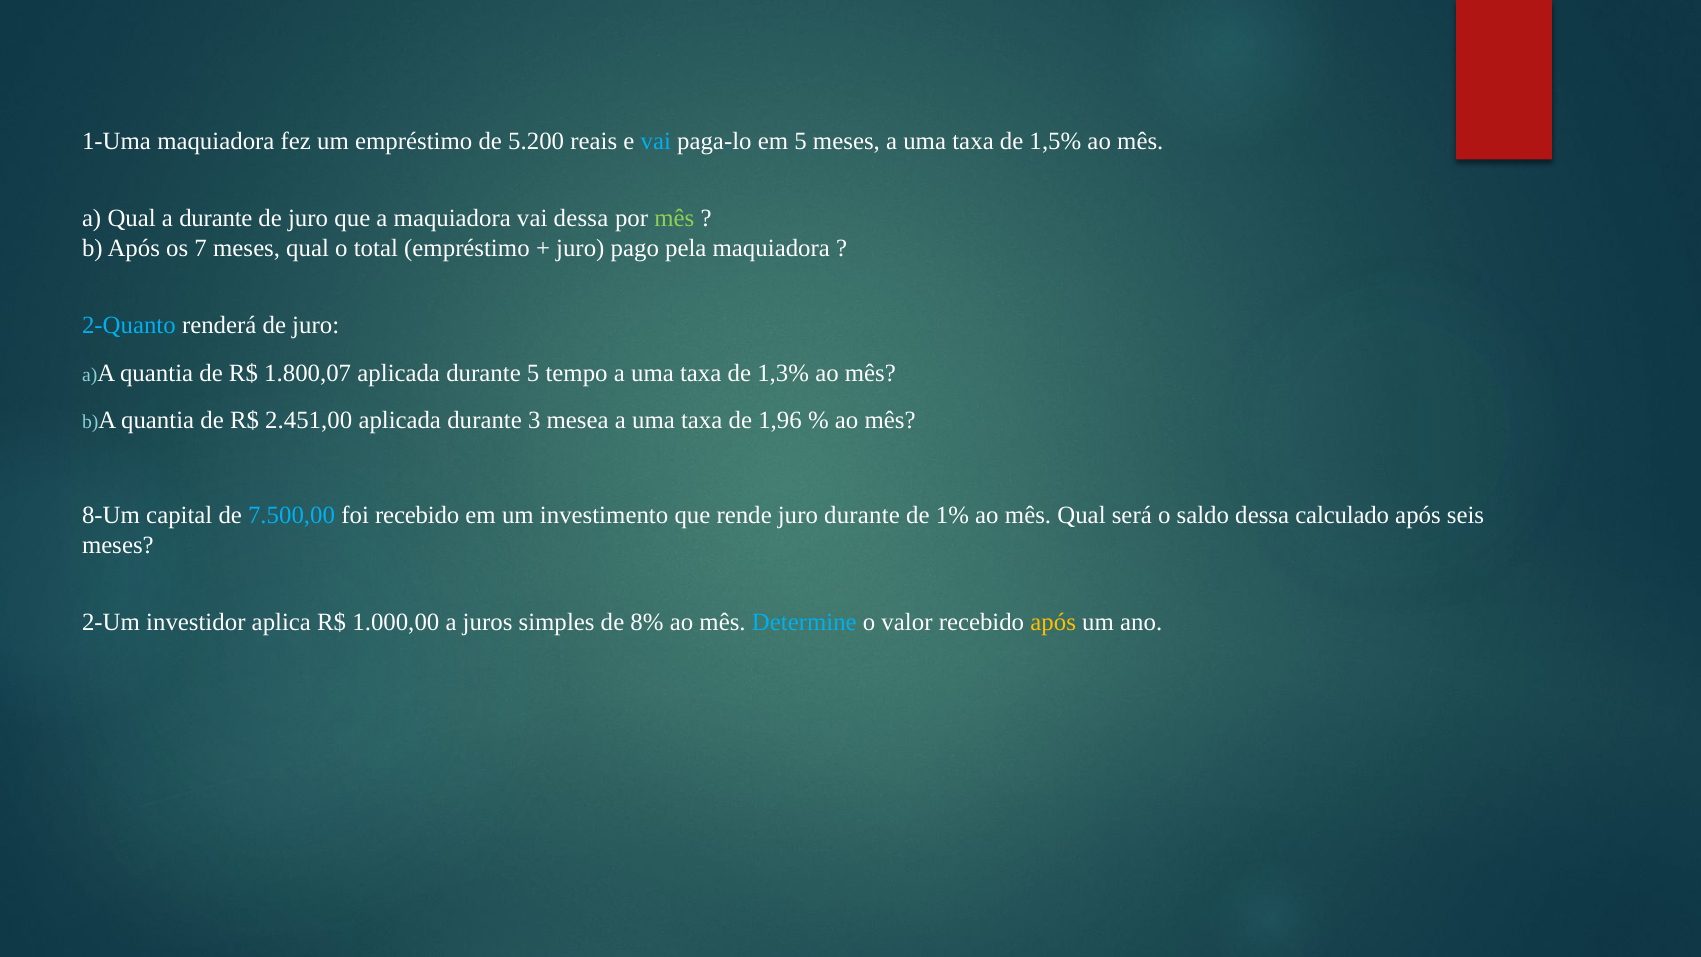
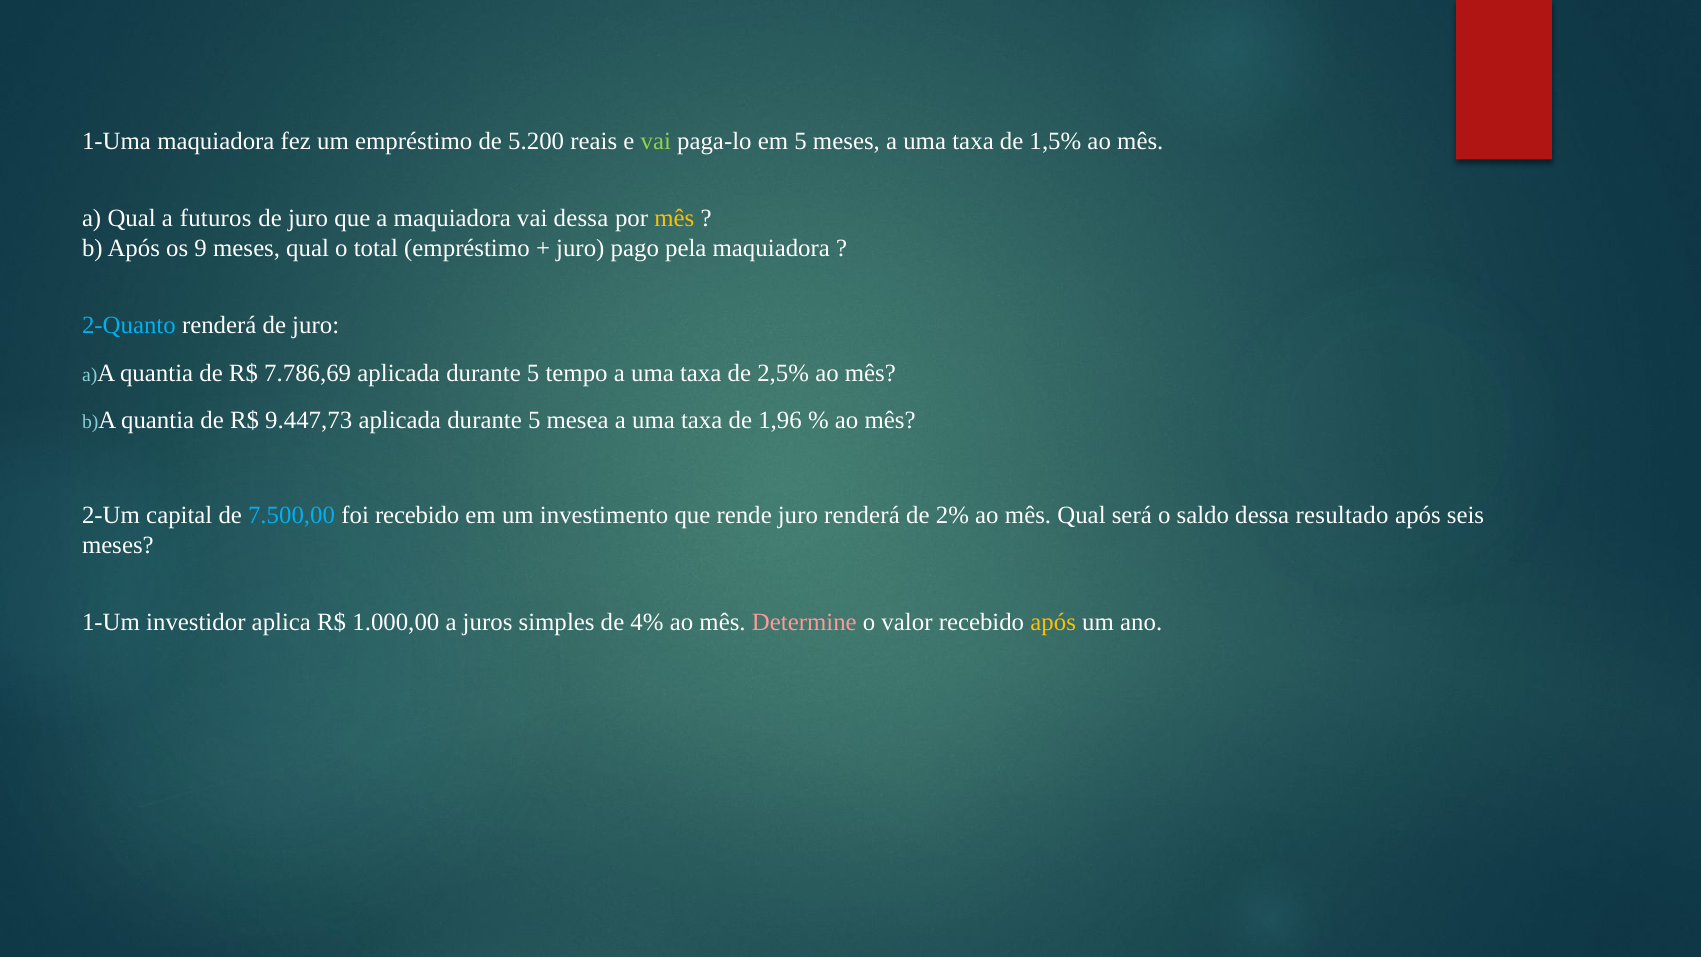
vai colour: light blue -> light green (656, 141)
a durante: durante -> futuros (216, 218)
mês colour: light green -> yellow (674, 218)
7: 7 -> 9 (201, 248)
1.800,07: 1.800,07 -> 7.786,69 (308, 373)
1,3%: 1,3% -> 2,5% (783, 373)
2.451,00: 2.451,00 -> 9.447,73 (309, 420)
3: 3 -> 5 (534, 420)
8-Um: 8-Um -> 2-Um (111, 515)
juro durante: durante -> renderá (862, 515)
1%: 1% -> 2% (952, 515)
calculado: calculado -> resultado (1342, 515)
2-Um: 2-Um -> 1-Um (111, 622)
8%: 8% -> 4% (647, 622)
Determine colour: light blue -> pink (804, 622)
